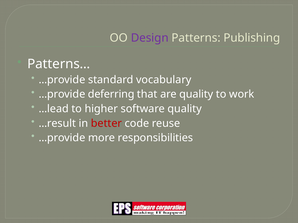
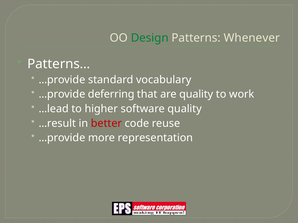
Design colour: purple -> green (150, 38)
Publishing: Publishing -> Whenever (252, 38)
responsibilities: responsibilities -> representation (155, 138)
